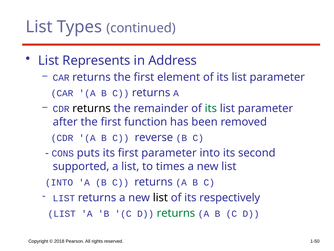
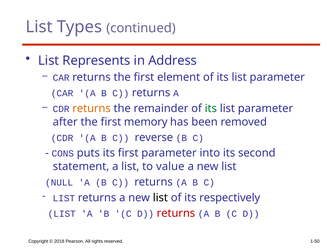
returns colour: black -> orange (92, 108)
function: function -> memory (146, 122)
supported: supported -> statement (81, 166)
times: times -> value (170, 166)
INTO: INTO -> NULL (59, 182)
returns colour: green -> red (176, 213)
